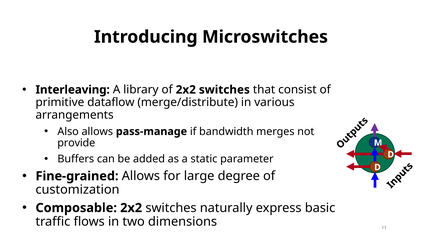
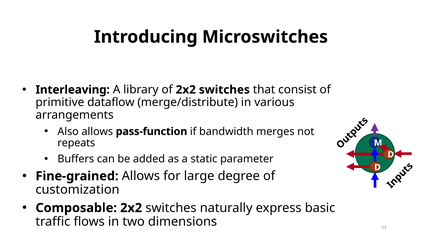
pass-manage: pass-manage -> pass-function (152, 132)
provide: provide -> repeats (76, 143)
